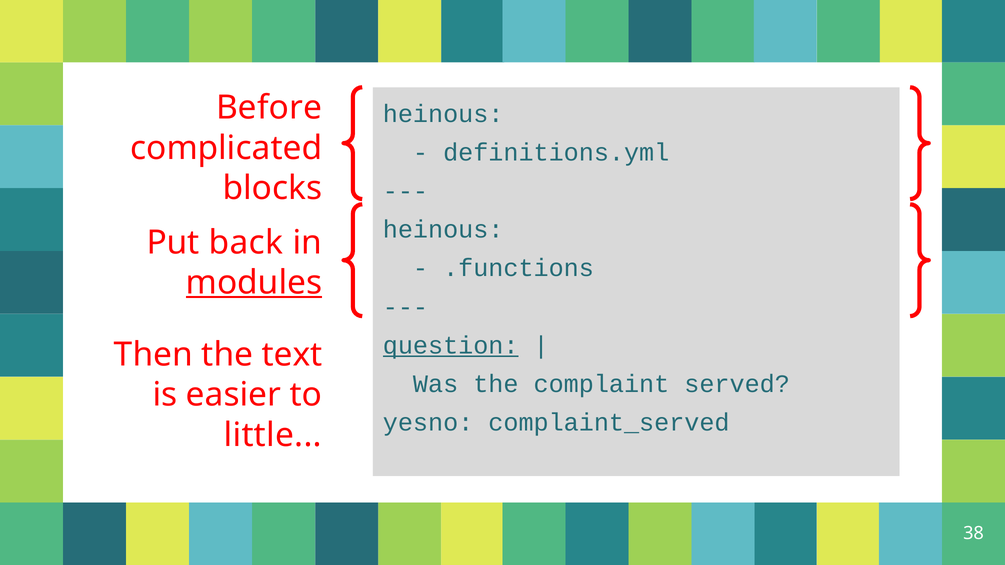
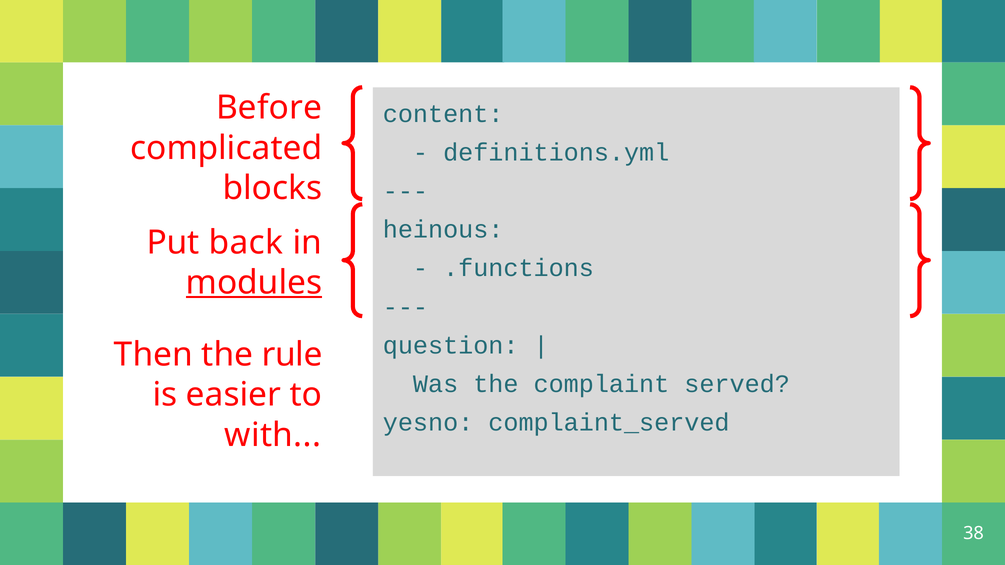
heinous: heinous -> content (443, 114)
question underline: present -> none (451, 345)
text: text -> rule (292, 355)
little: little -> with (273, 435)
